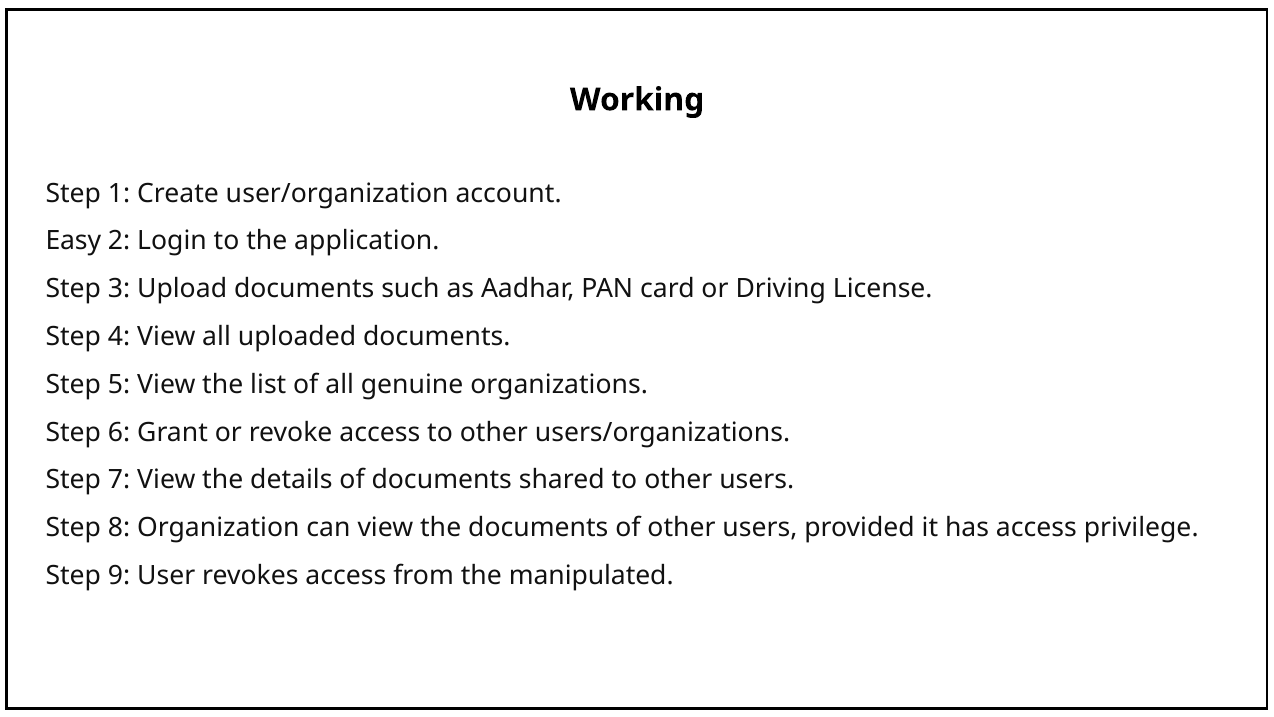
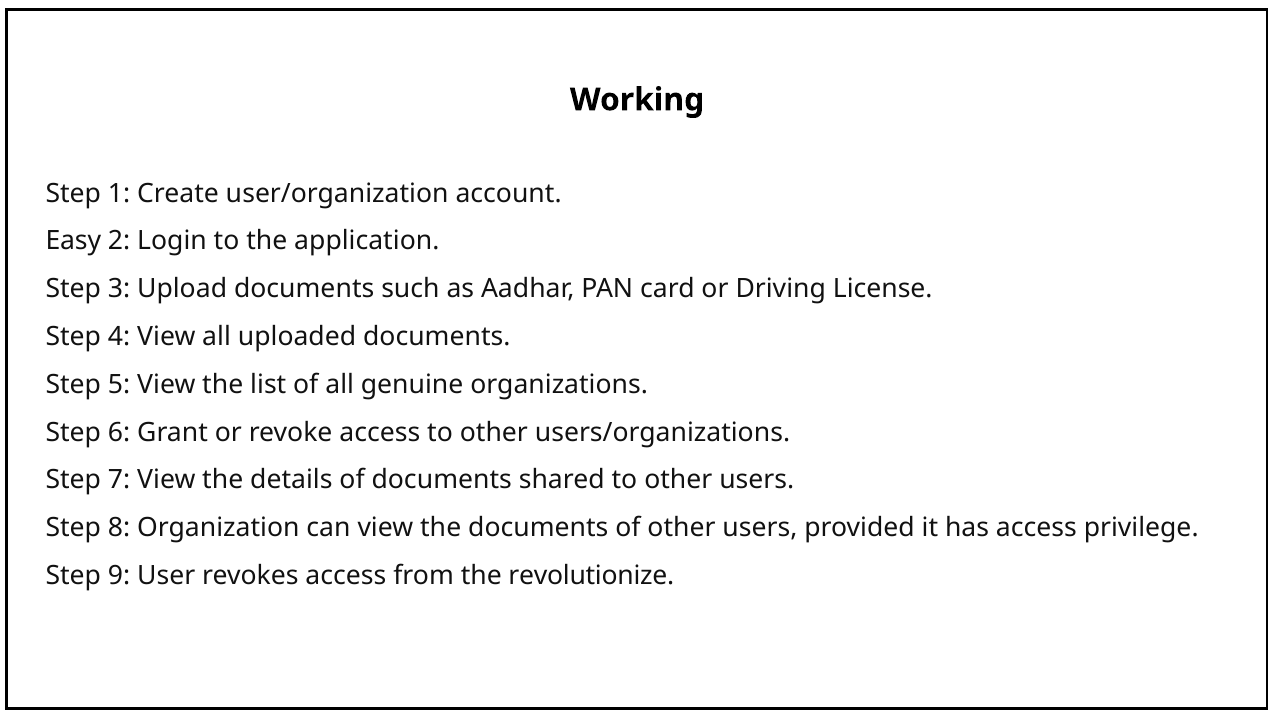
manipulated: manipulated -> revolutionize (591, 575)
